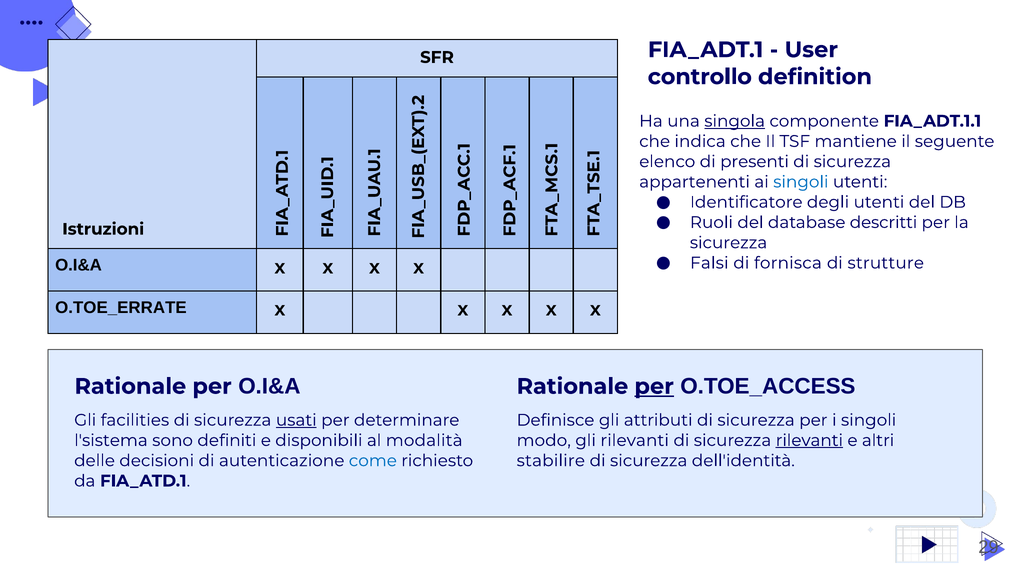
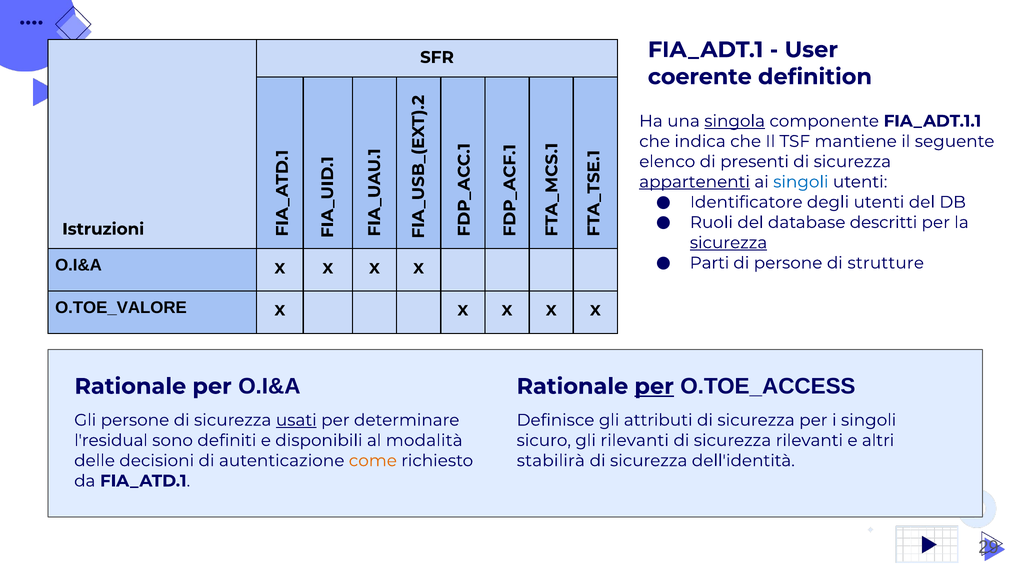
controllo: controllo -> coerente (700, 77)
appartenenti underline: none -> present (695, 182)
sicurezza underline: none -> present (729, 243)
Falsi: Falsi -> Parti (709, 263)
di fornisca: fornisca -> persone (788, 263)
O.TOE_ERRATE: O.TOE_ERRATE -> O.TOE_VALORE (121, 308)
Gli facilities: facilities -> persone (135, 420)
l'sistema: l'sistema -> l'residual (111, 440)
modo: modo -> sicuro (544, 440)
rilevanti underline: present -> none (809, 440)
come colour: blue -> orange (373, 461)
stabilire: stabilire -> stabilirà (551, 461)
